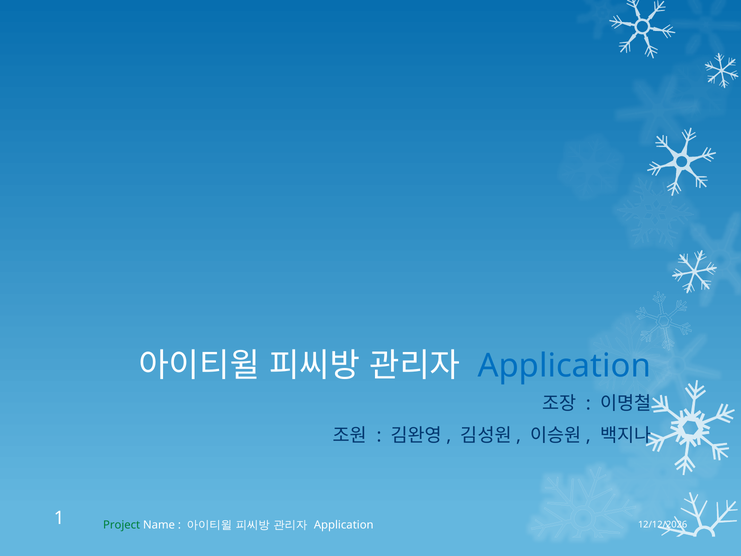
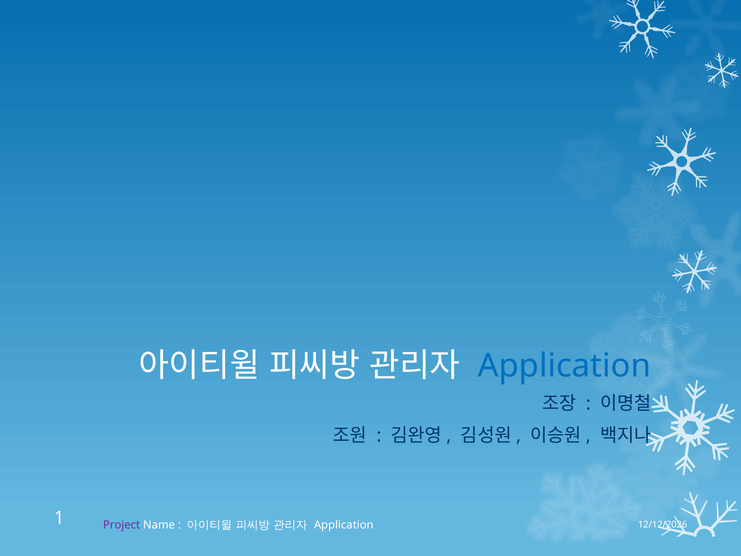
Project colour: green -> purple (122, 525)
